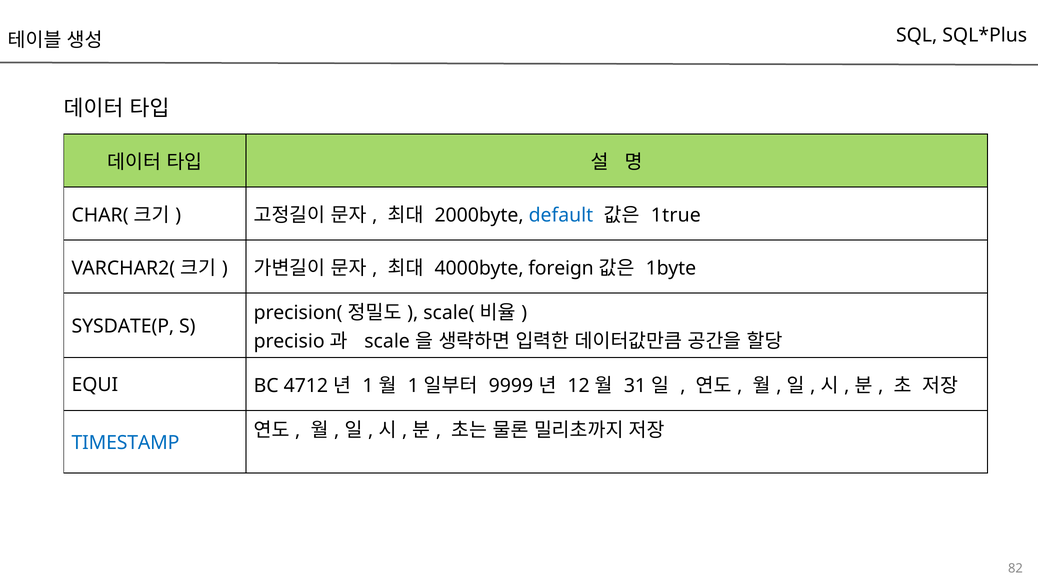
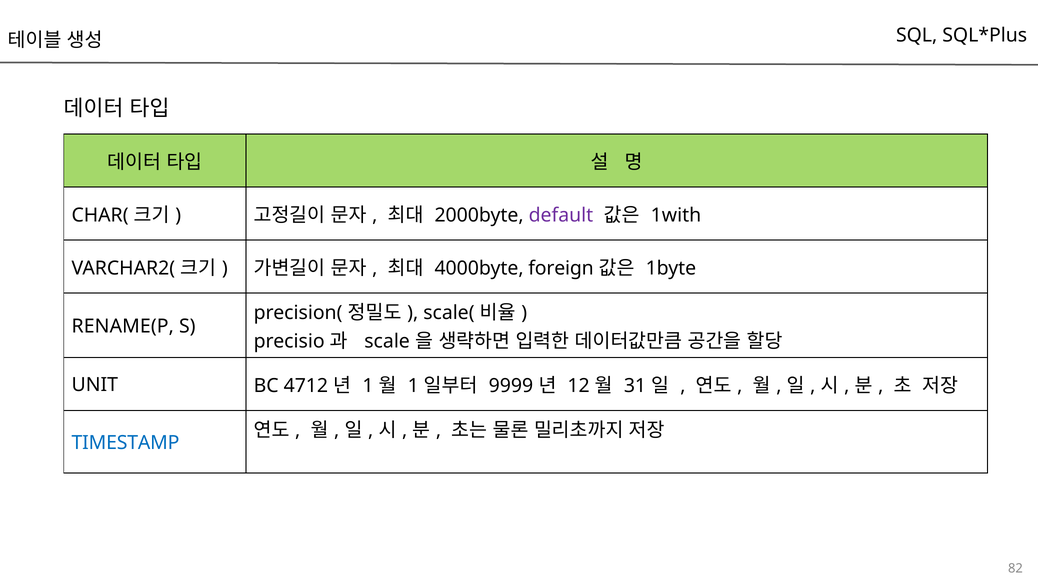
default colour: blue -> purple (561, 215)
1true: 1true -> 1with (676, 215)
SYSDATE(P: SYSDATE(P -> RENAME(P (123, 326)
EQUI: EQUI -> UNIT (95, 385)
